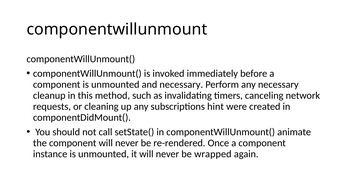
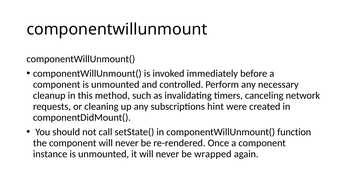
and necessary: necessary -> controlled (181, 84)
animate: animate -> function (294, 132)
